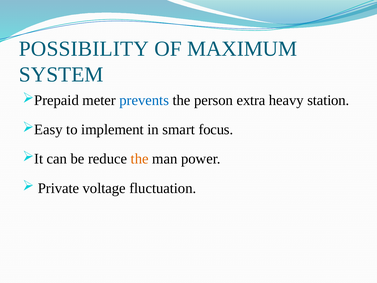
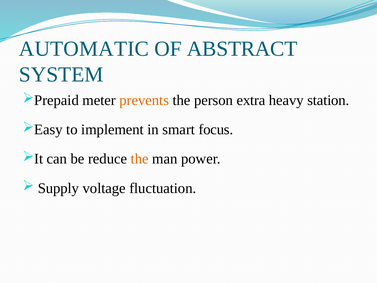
POSSIBILITY: POSSIBILITY -> AUTOMATIC (84, 49)
MAXIMUM: MAXIMUM -> ABSTRACT (242, 49)
prevents colour: blue -> orange (144, 100)
Private: Private -> Supply (58, 188)
